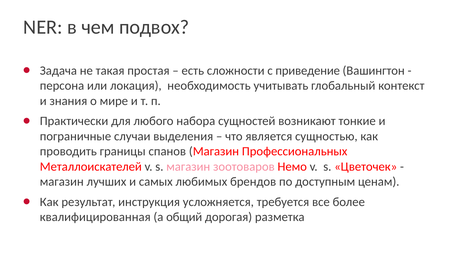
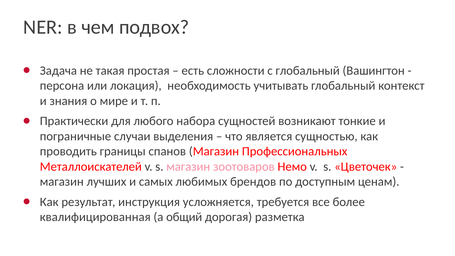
с приведение: приведение -> глобальный (308, 70)
